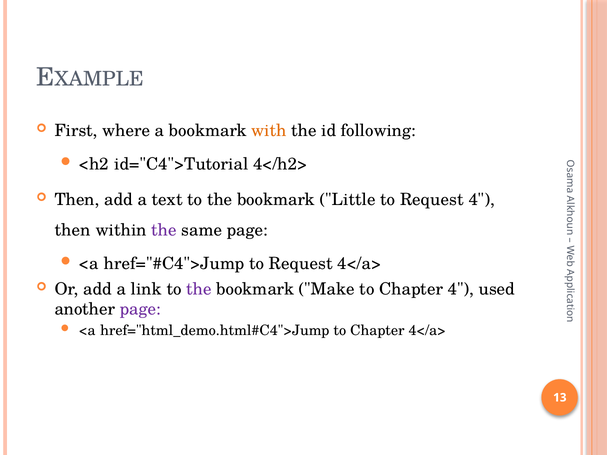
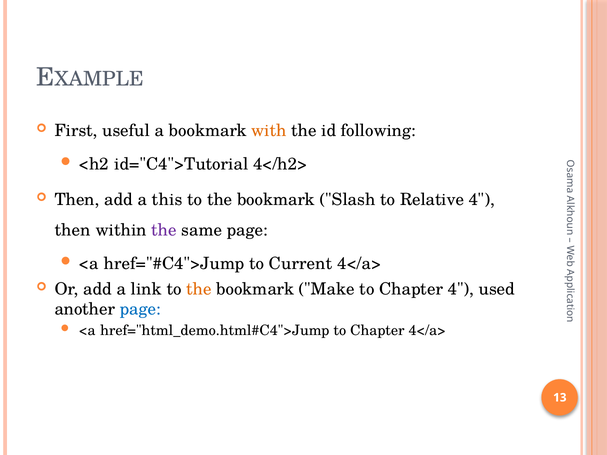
where: where -> useful (126, 131)
text: text -> this (167, 200)
Little: Little -> Slash (348, 200)
Request: Request -> Relative (432, 200)
Request: Request -> Current (301, 264)
the colour: purple -> orange (199, 289)
page colour: purple -> blue (140, 309)
